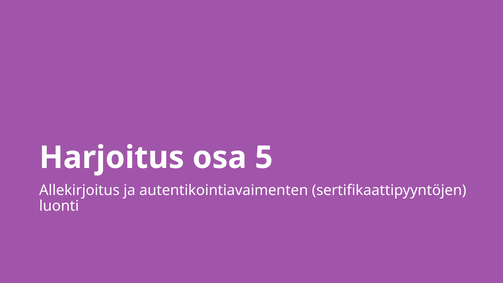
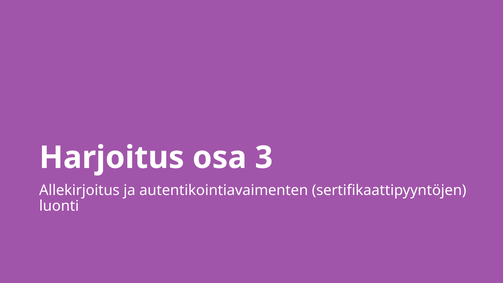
5: 5 -> 3 (264, 158)
